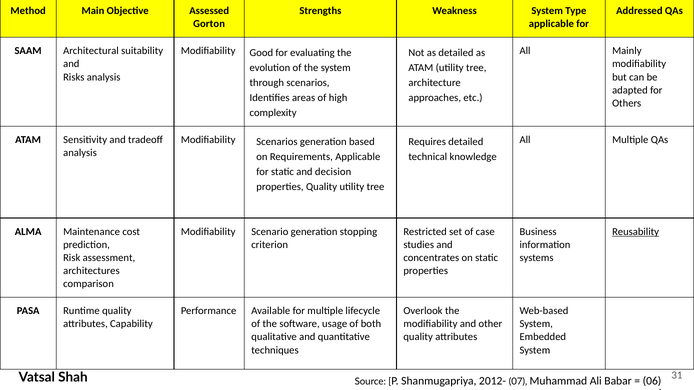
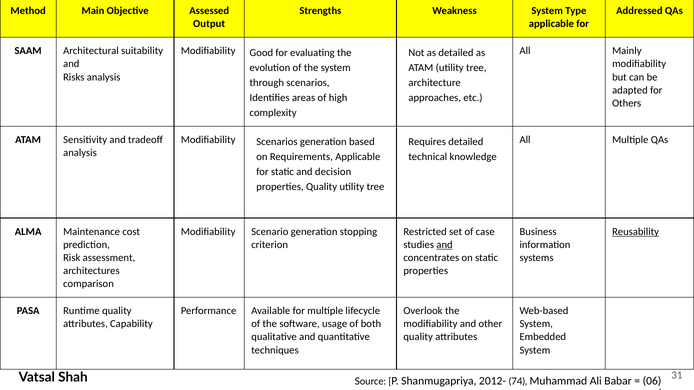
Gorton: Gorton -> Output (209, 24)
and underline: none -> present (445, 245)
07: 07 -> 74 (518, 382)
